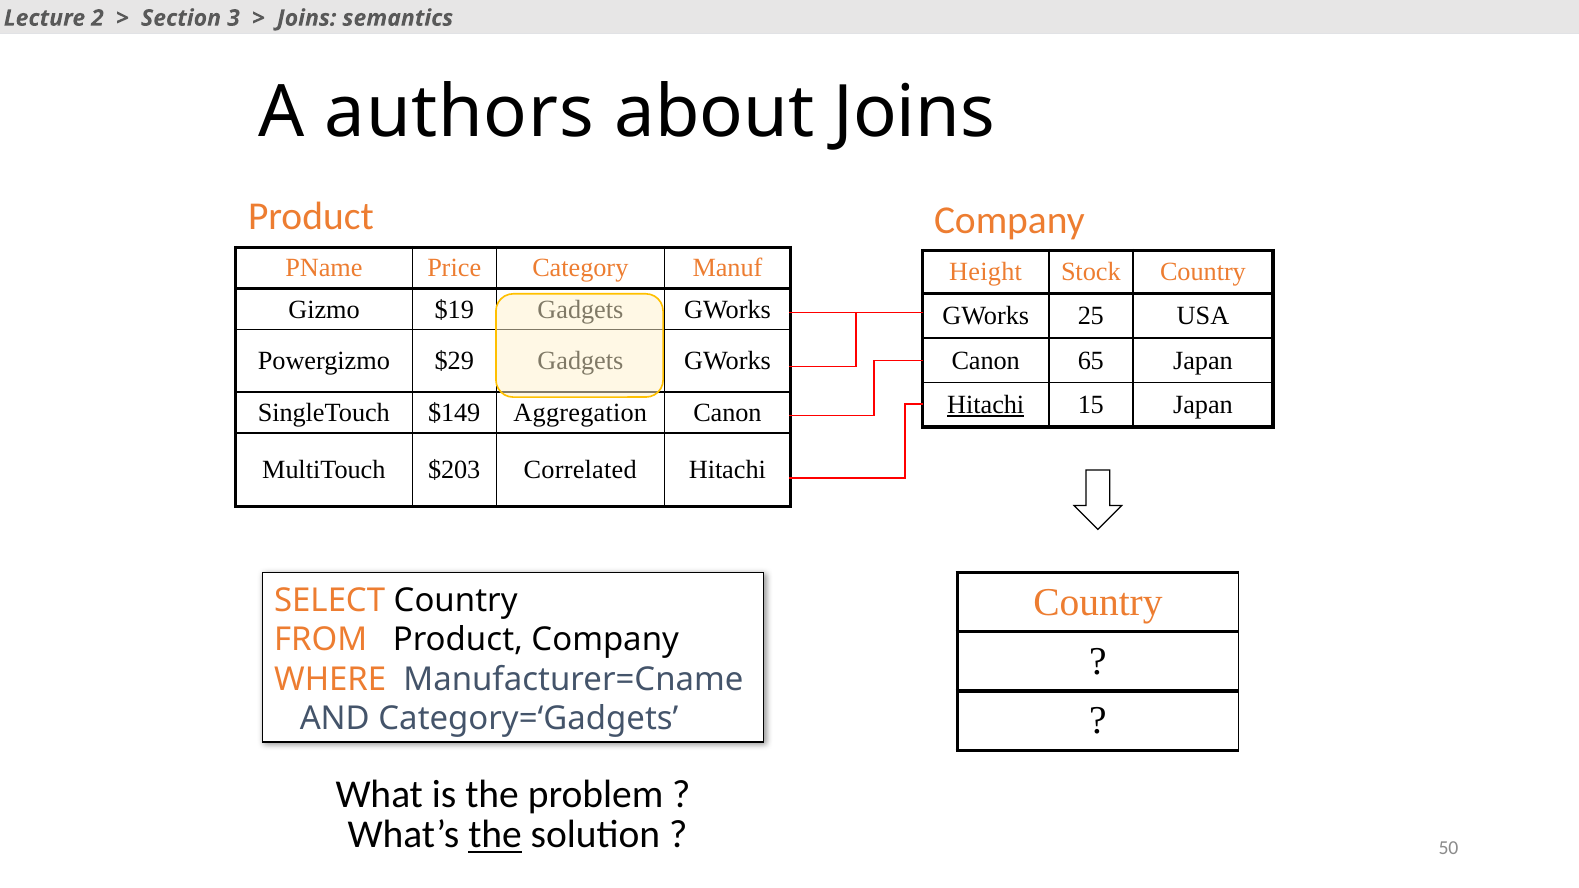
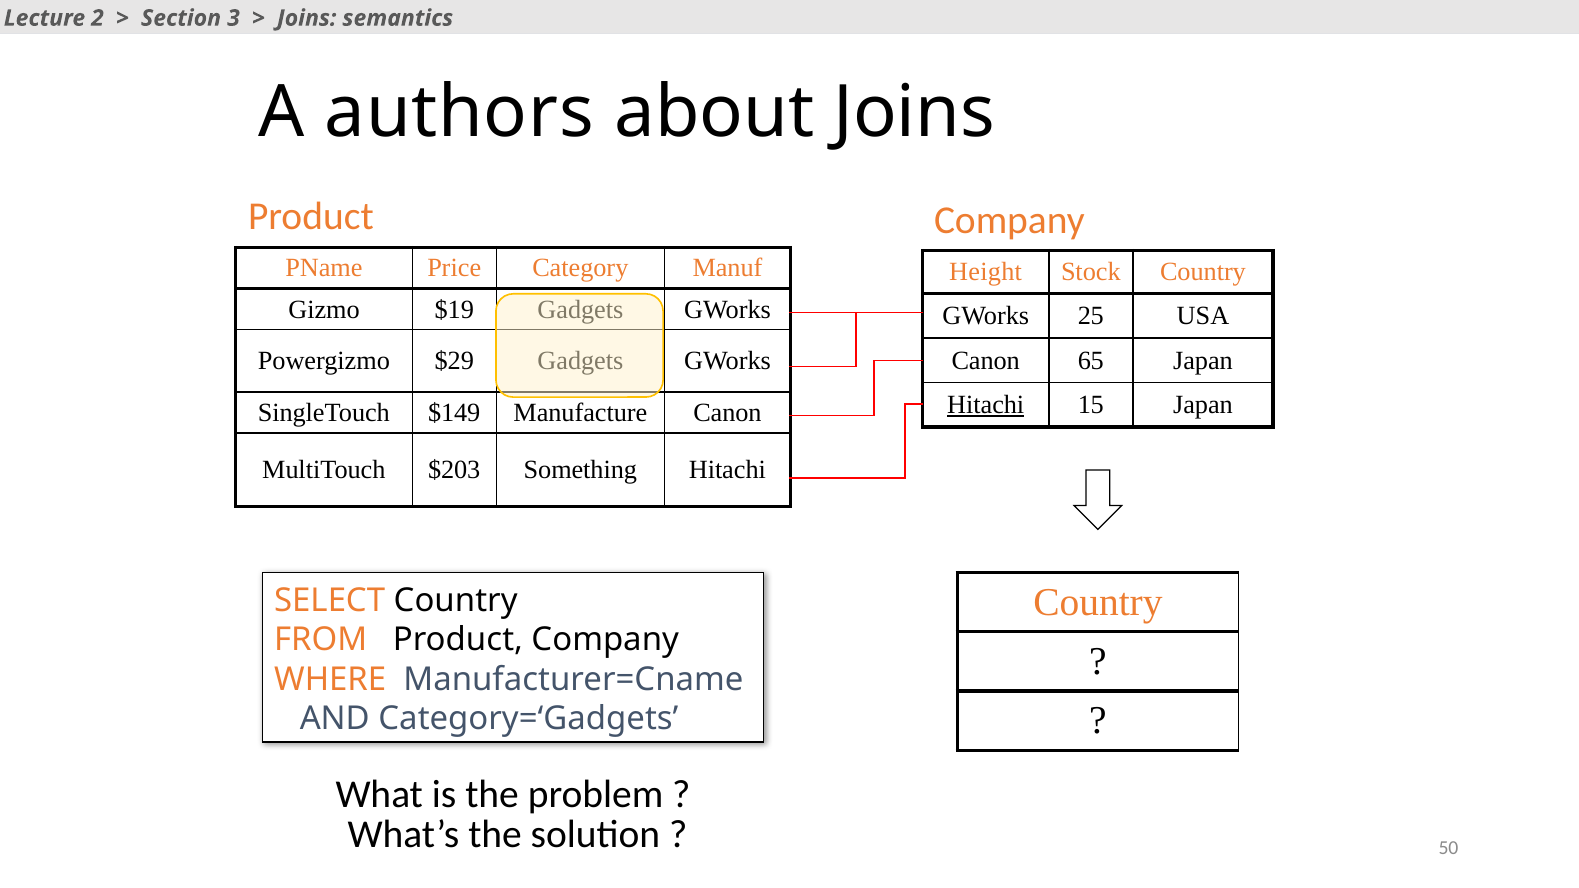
Aggregation: Aggregation -> Manufacture (580, 413)
Correlated: Correlated -> Something (580, 470)
the underline: present -> none (495, 835)
